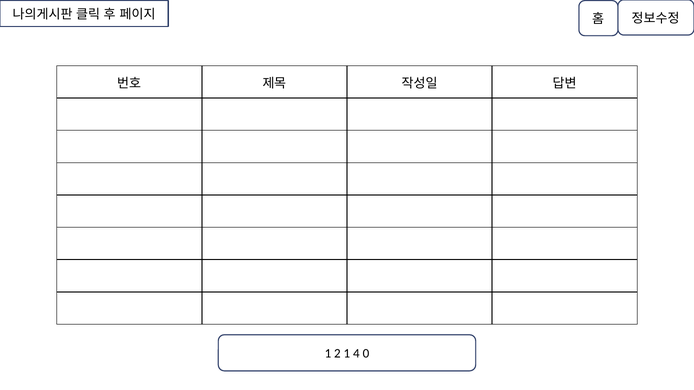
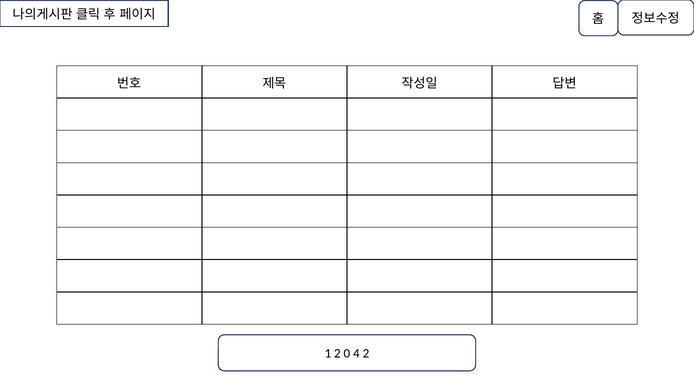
2 1: 1 -> 0 (347, 354)
4 0: 0 -> 2 (366, 354)
